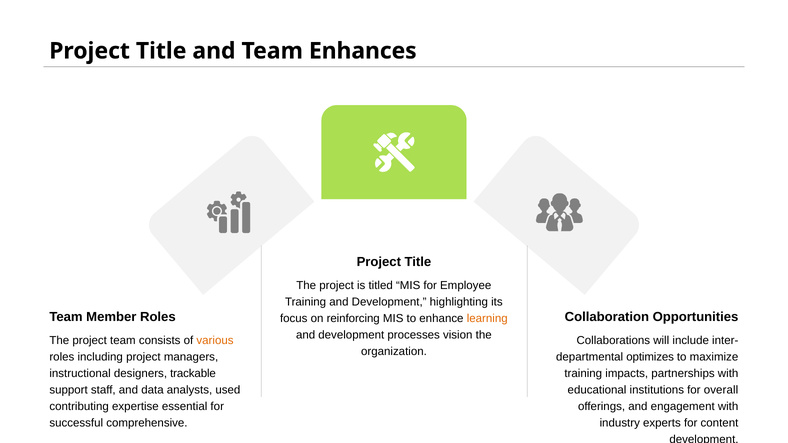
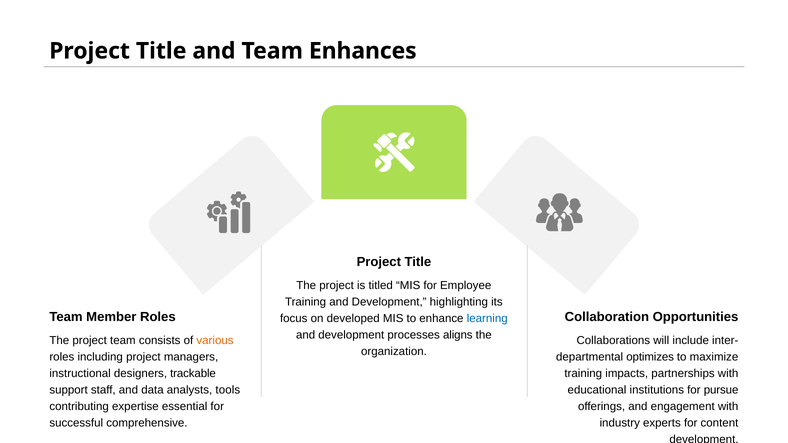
reinforcing: reinforcing -> developed (353, 318)
learning colour: orange -> blue (487, 318)
vision: vision -> aligns (458, 335)
used: used -> tools (228, 390)
overall: overall -> pursue (721, 390)
